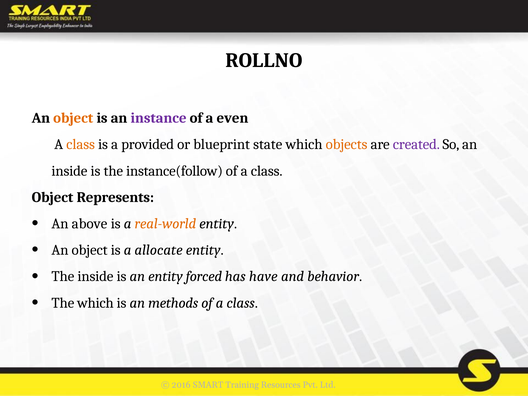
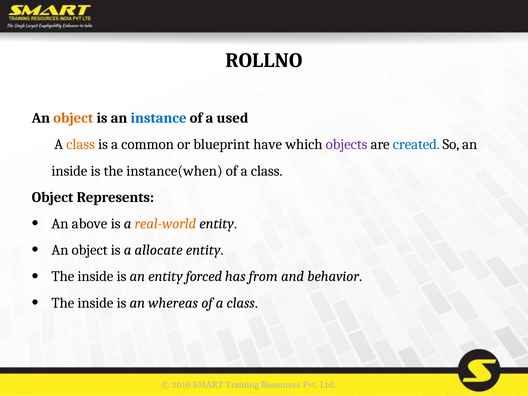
instance colour: purple -> blue (159, 118)
even: even -> used (233, 118)
provided: provided -> common (148, 144)
state: state -> have (268, 144)
objects colour: orange -> purple (347, 144)
created colour: purple -> blue (416, 144)
instance(follow: instance(follow -> instance(when (174, 171)
have: have -> from (263, 276)
which: which -> inside (95, 303)
methods: methods -> whereas (173, 303)
